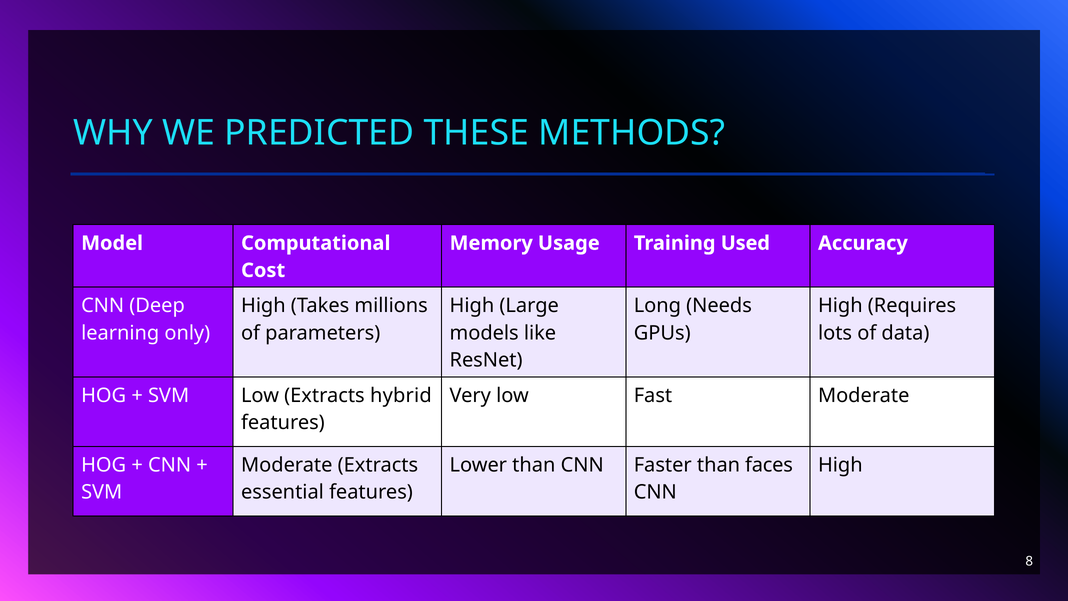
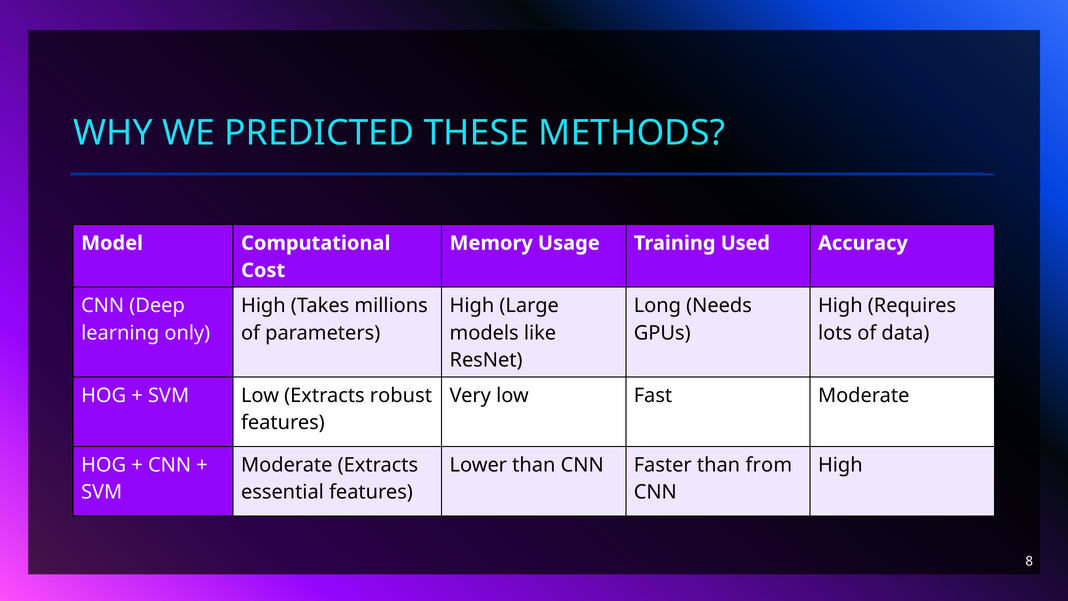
hybrid: hybrid -> robust (401, 395)
faces: faces -> from (769, 465)
